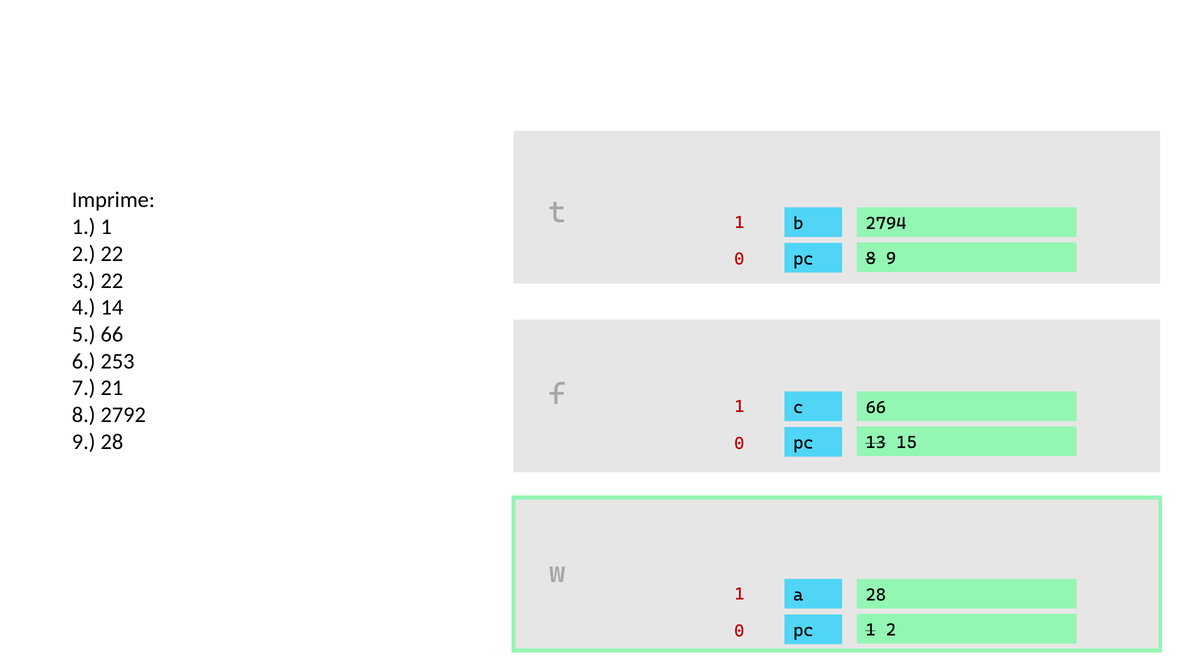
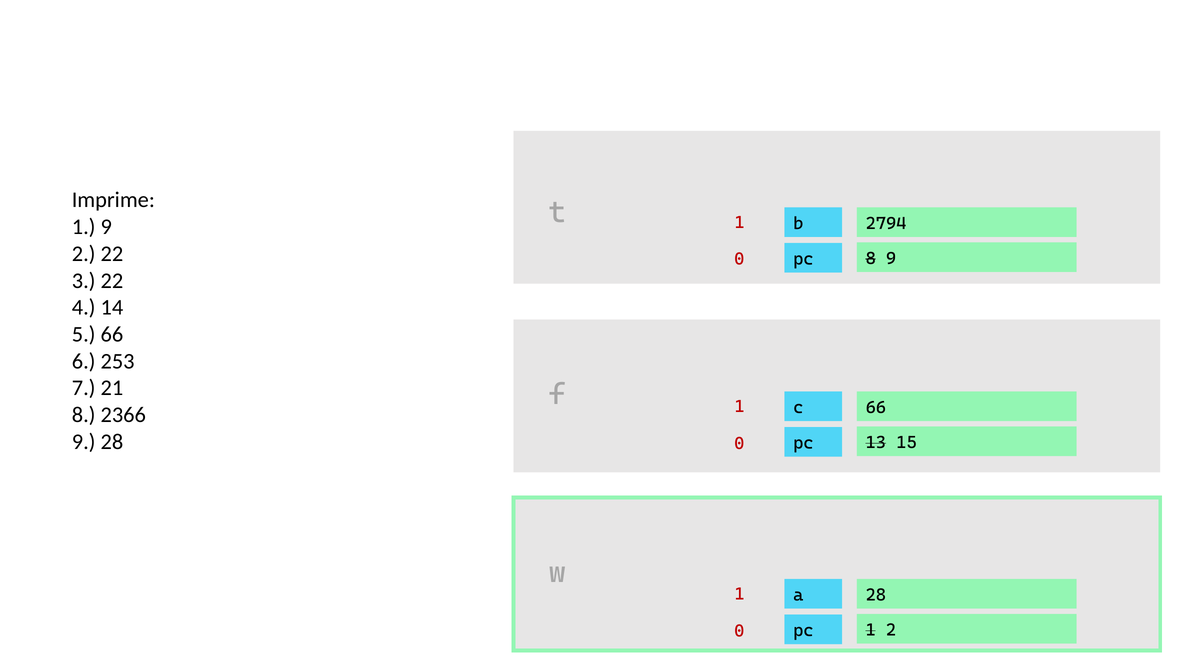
1 1: 1 -> 9 (106, 227)
2792: 2792 -> 2366 (123, 415)
